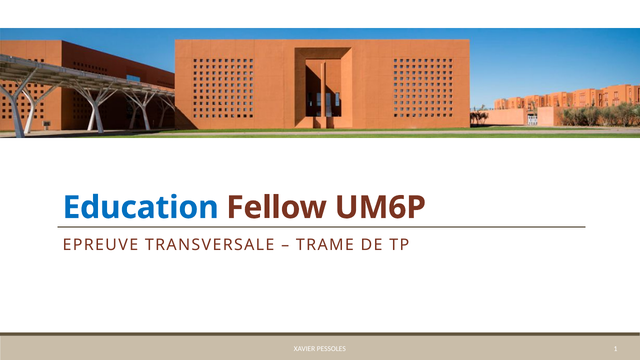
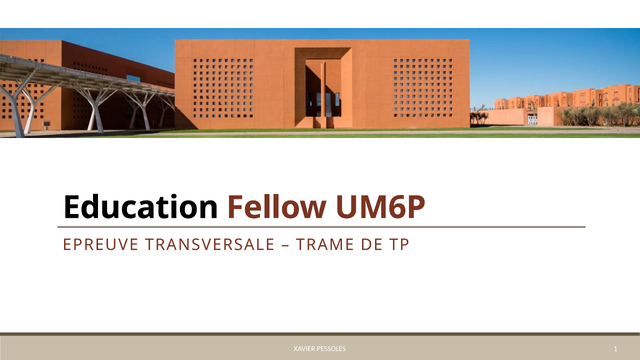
Education colour: blue -> black (141, 208)
